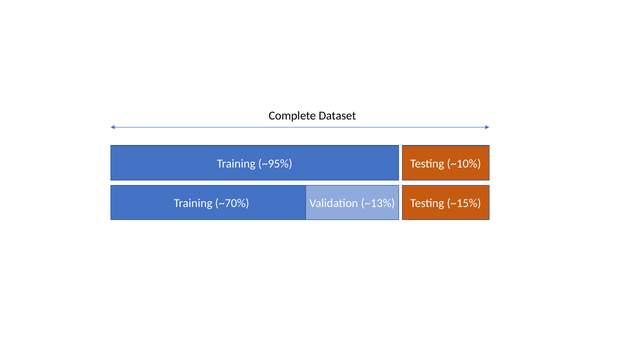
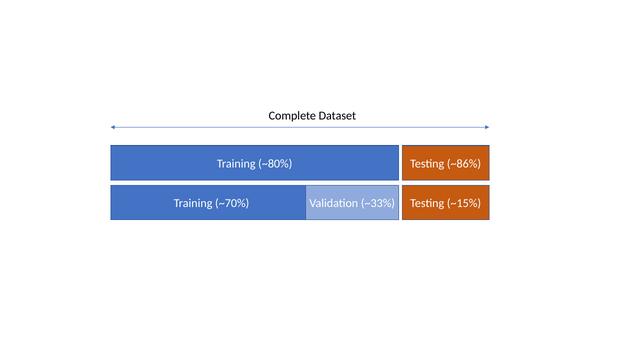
~95%: ~95% -> ~80% (275, 164)
~10%: ~10% -> ~86% (464, 164)
~13%: ~13% -> ~33% (378, 203)
